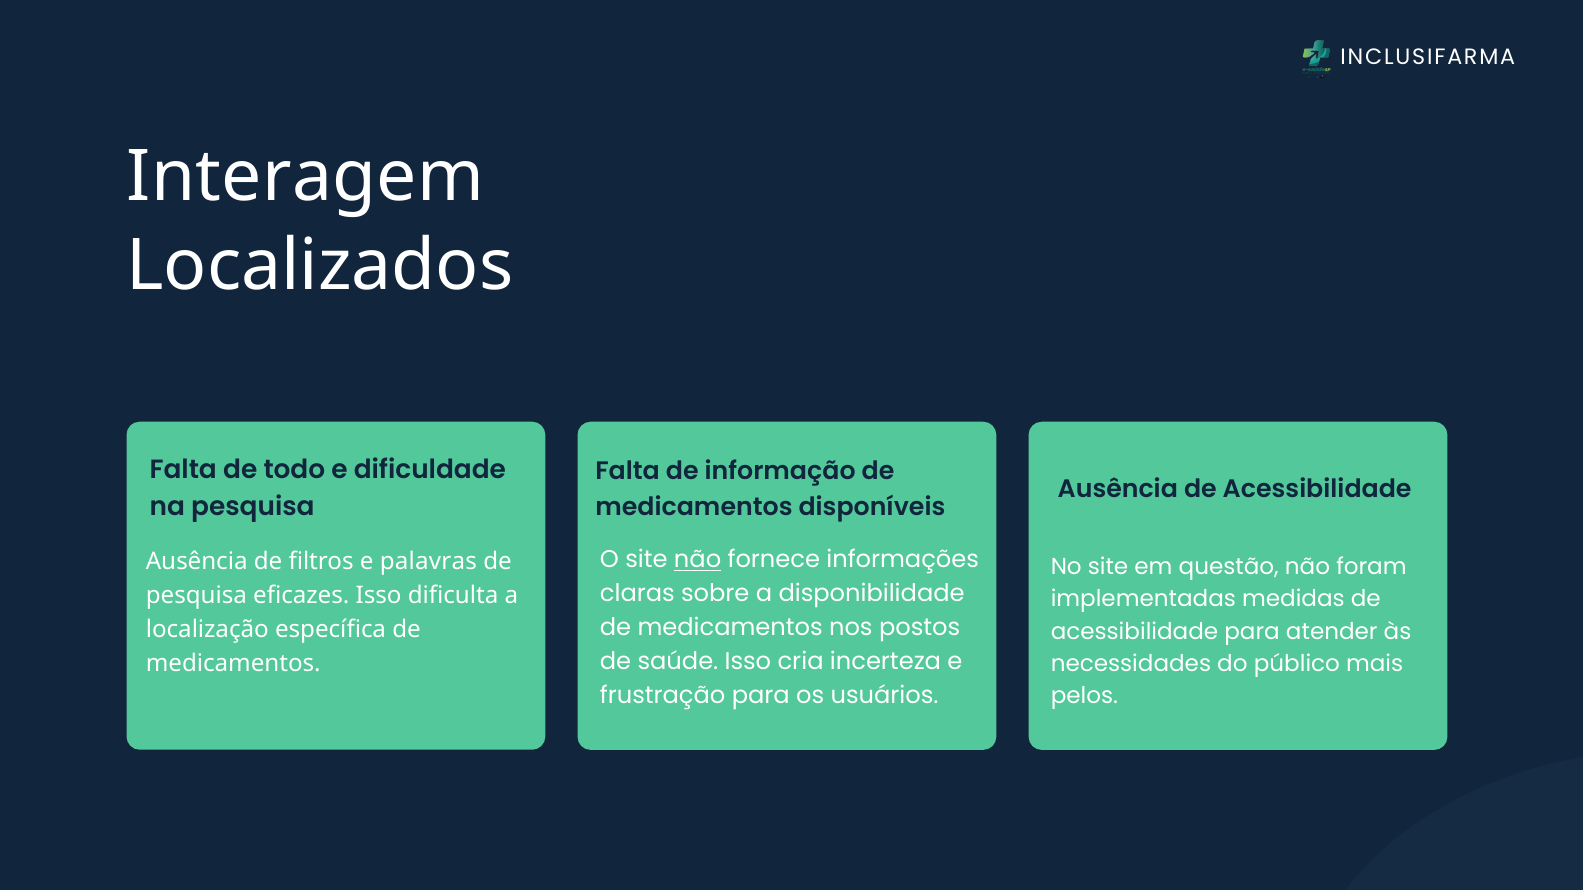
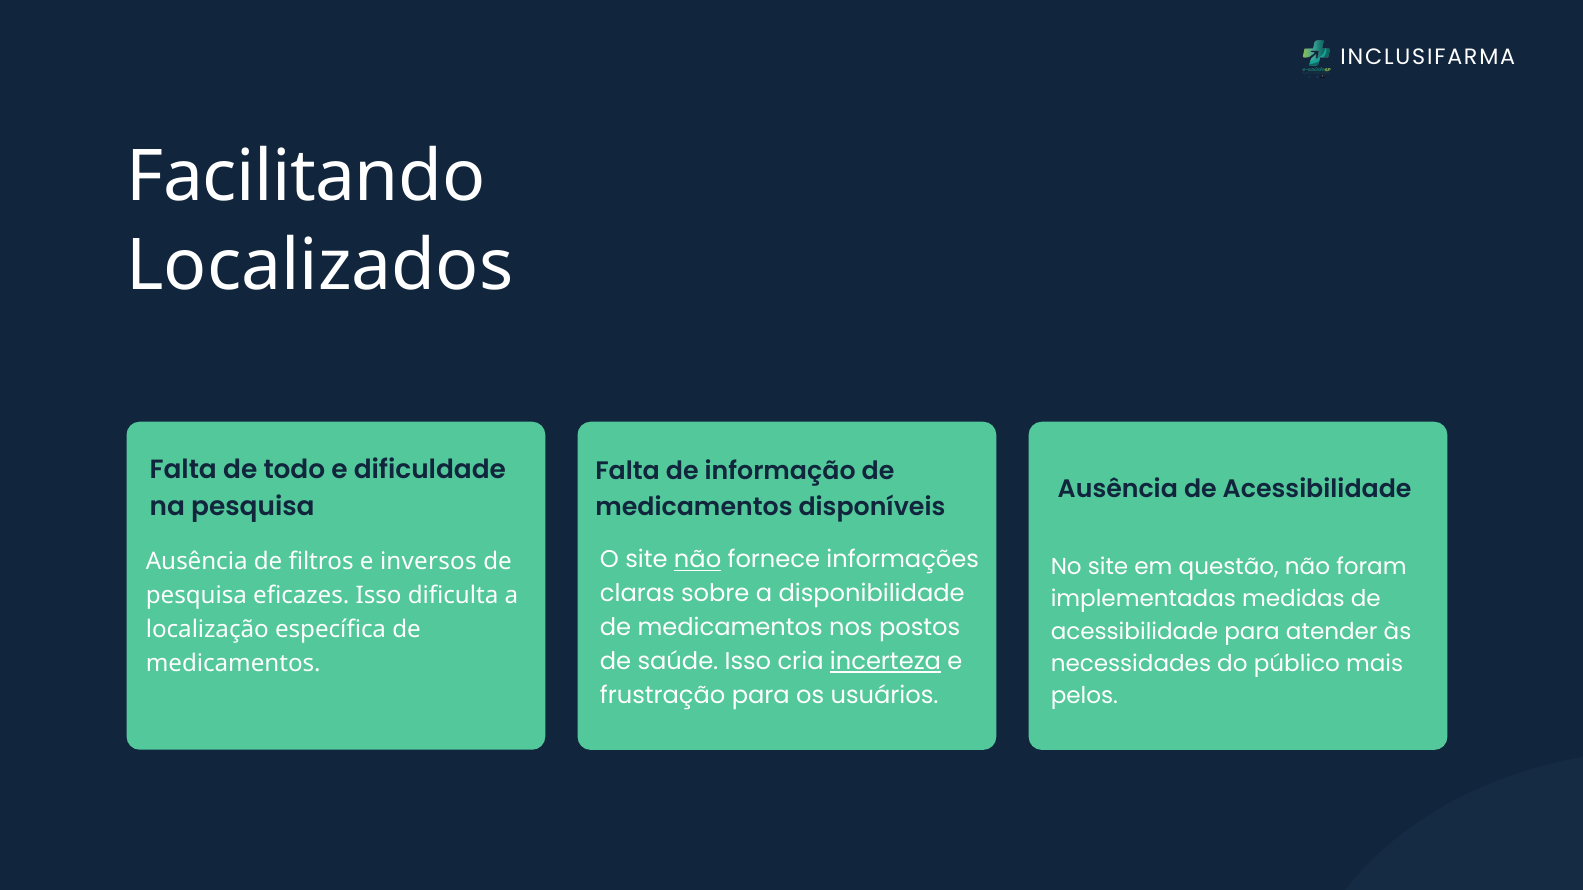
Interagem: Interagem -> Facilitando (306, 177)
palavras: palavras -> inversos (428, 562)
incerteza underline: none -> present (886, 662)
